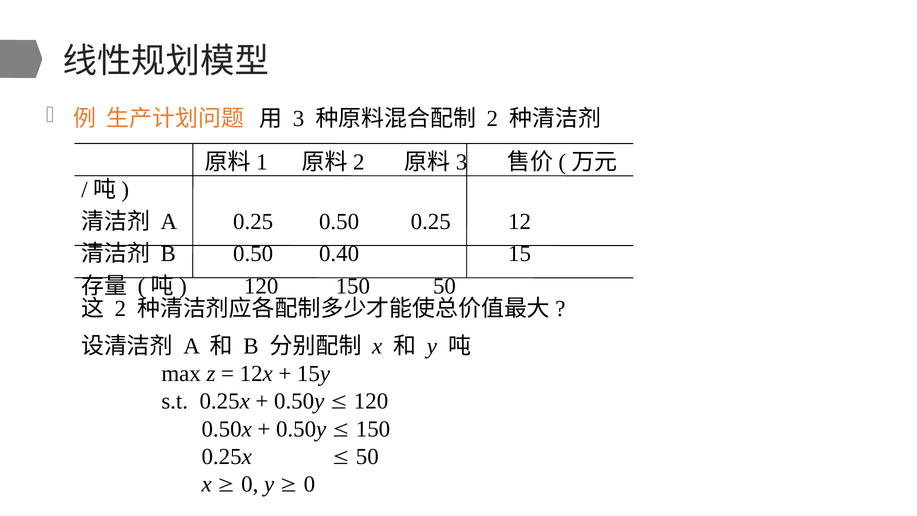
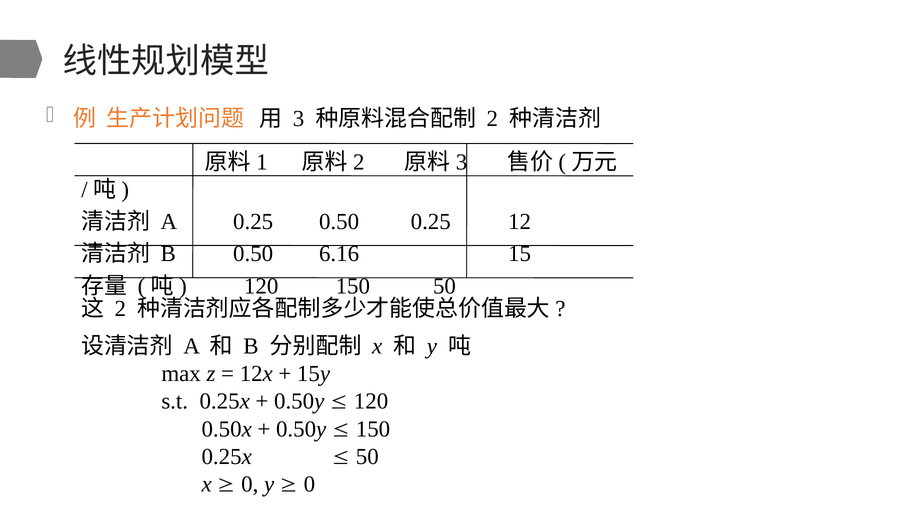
0.40: 0.40 -> 6.16 (339, 254)
